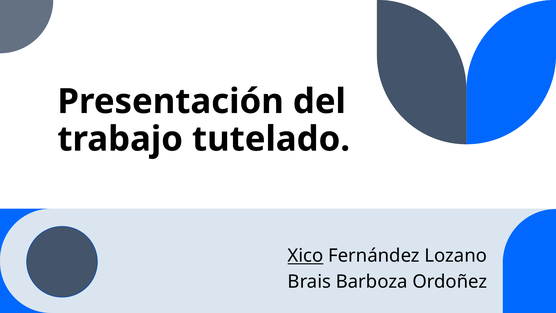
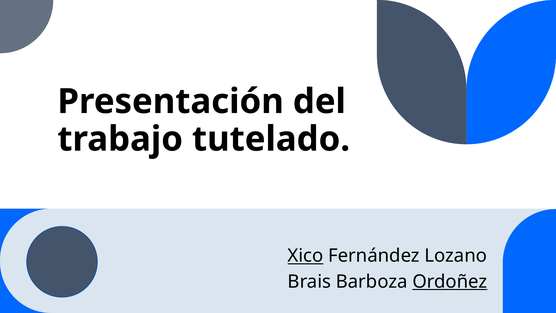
Ordoñez underline: none -> present (450, 281)
